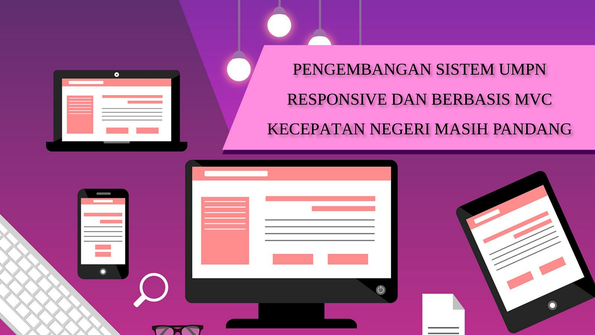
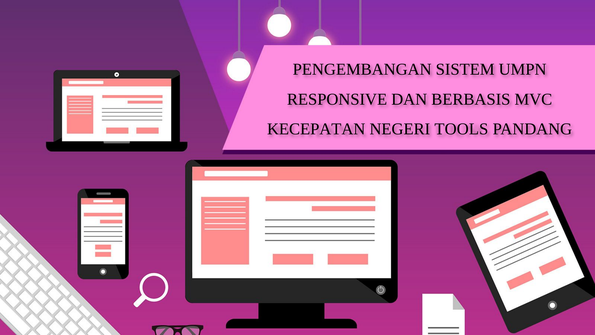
MASIH: MASIH -> TOOLS (461, 129)
